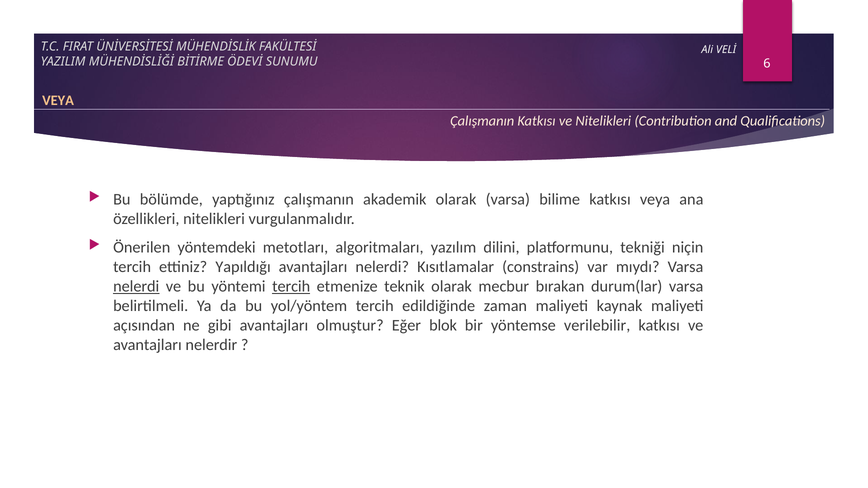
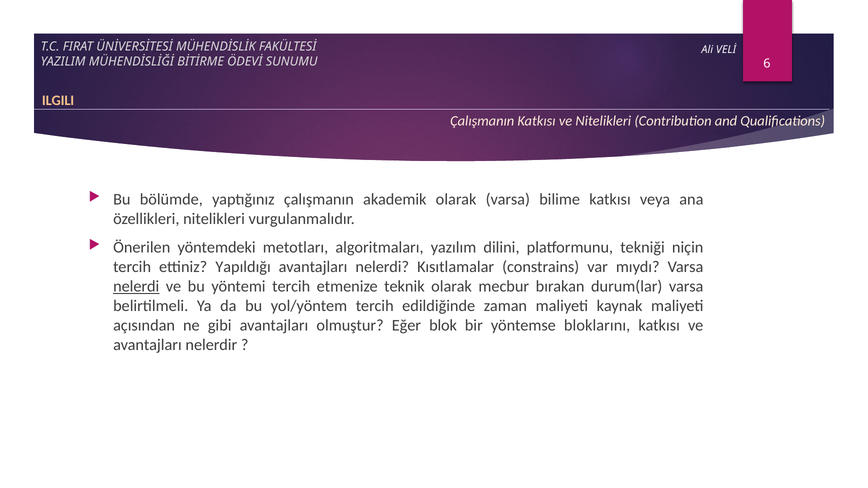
VEYA: VEYA -> ILGILI (58, 100)
tercih underline: present -> none (291, 287)
verilebilir: verilebilir -> bloklarını (597, 326)
